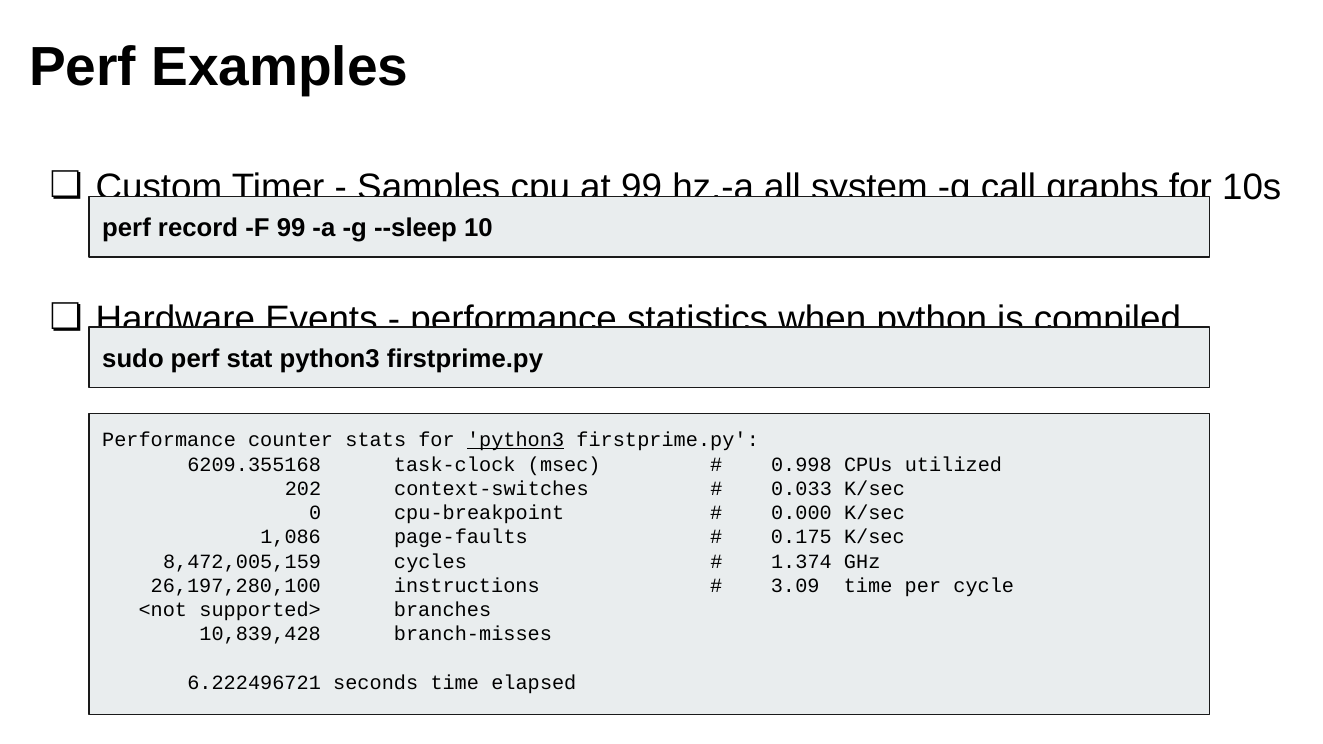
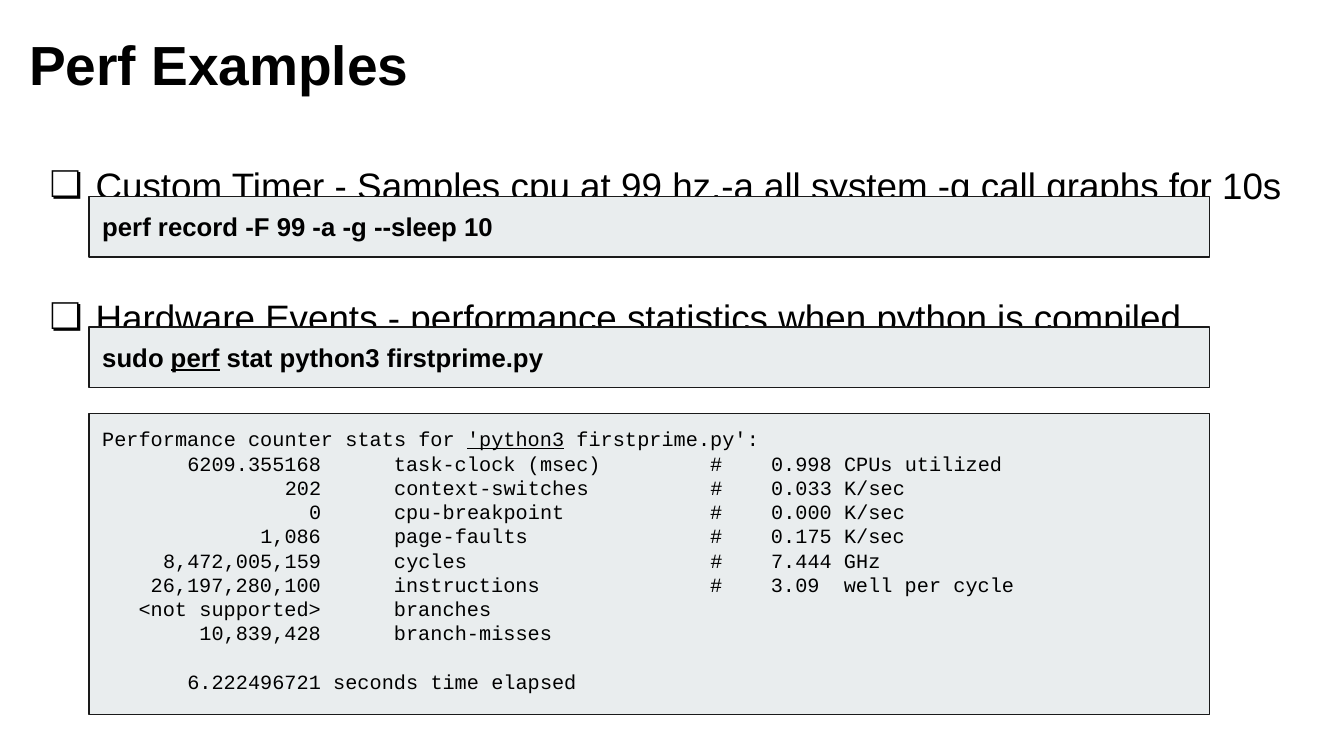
perf underline: none -> present (195, 359)
1.374: 1.374 -> 7.444 (801, 562)
3.09 time: time -> well (868, 586)
